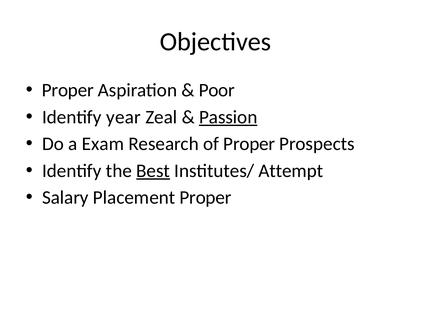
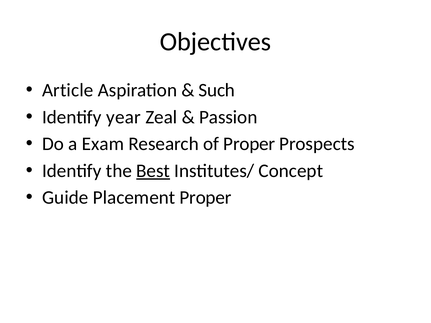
Proper: Proper -> Article (68, 90)
Poor: Poor -> Such (217, 90)
Passion underline: present -> none (228, 117)
Attempt: Attempt -> Concept (291, 171)
Salary: Salary -> Guide (65, 198)
